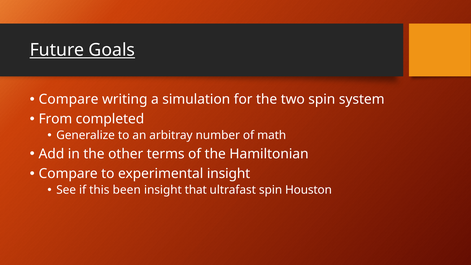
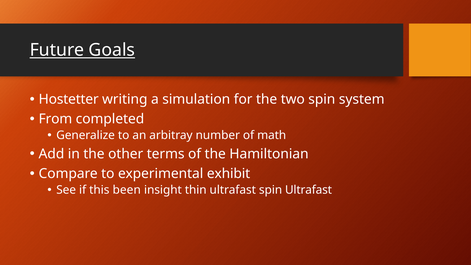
Compare: Compare -> Hostetter (69, 99)
experimental insight: insight -> exhibit (229, 174)
that: that -> thin (196, 190)
spin Houston: Houston -> Ultrafast (308, 190)
